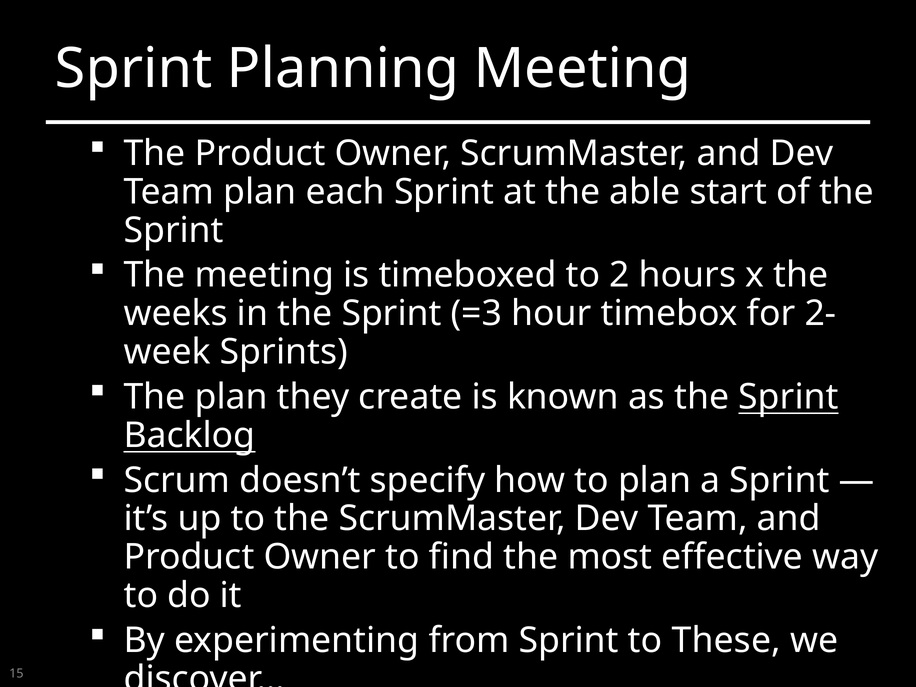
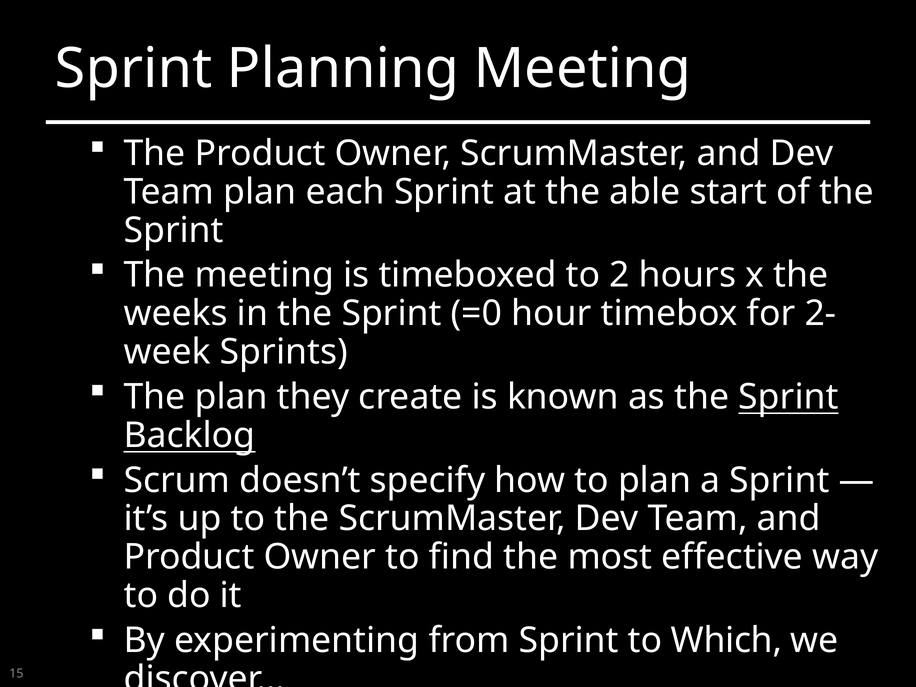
=3: =3 -> =0 (476, 314)
These: These -> Which (727, 641)
